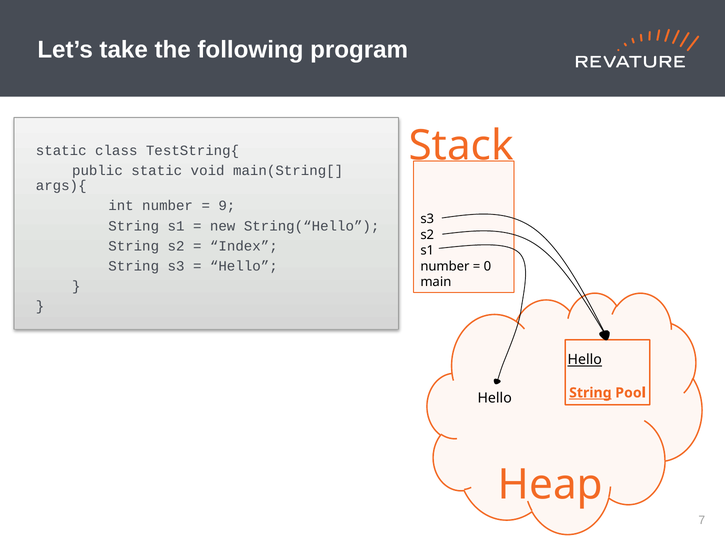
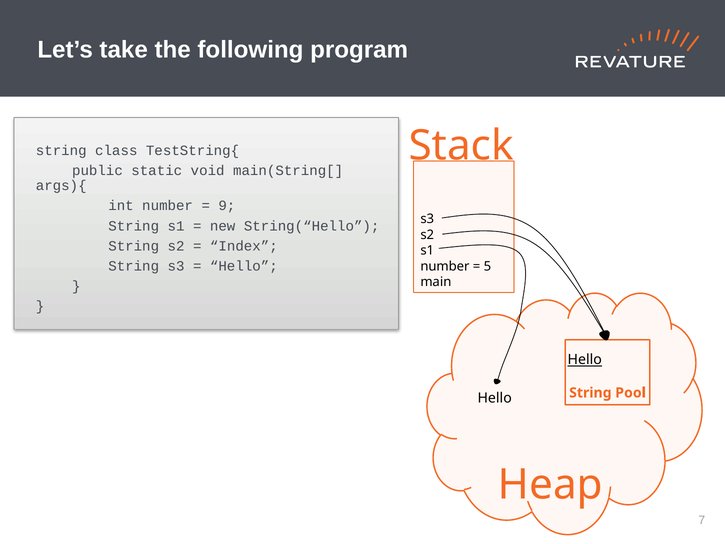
static: static -> string (61, 150)
0: 0 -> 5 (487, 266)
String underline: present -> none (590, 393)
